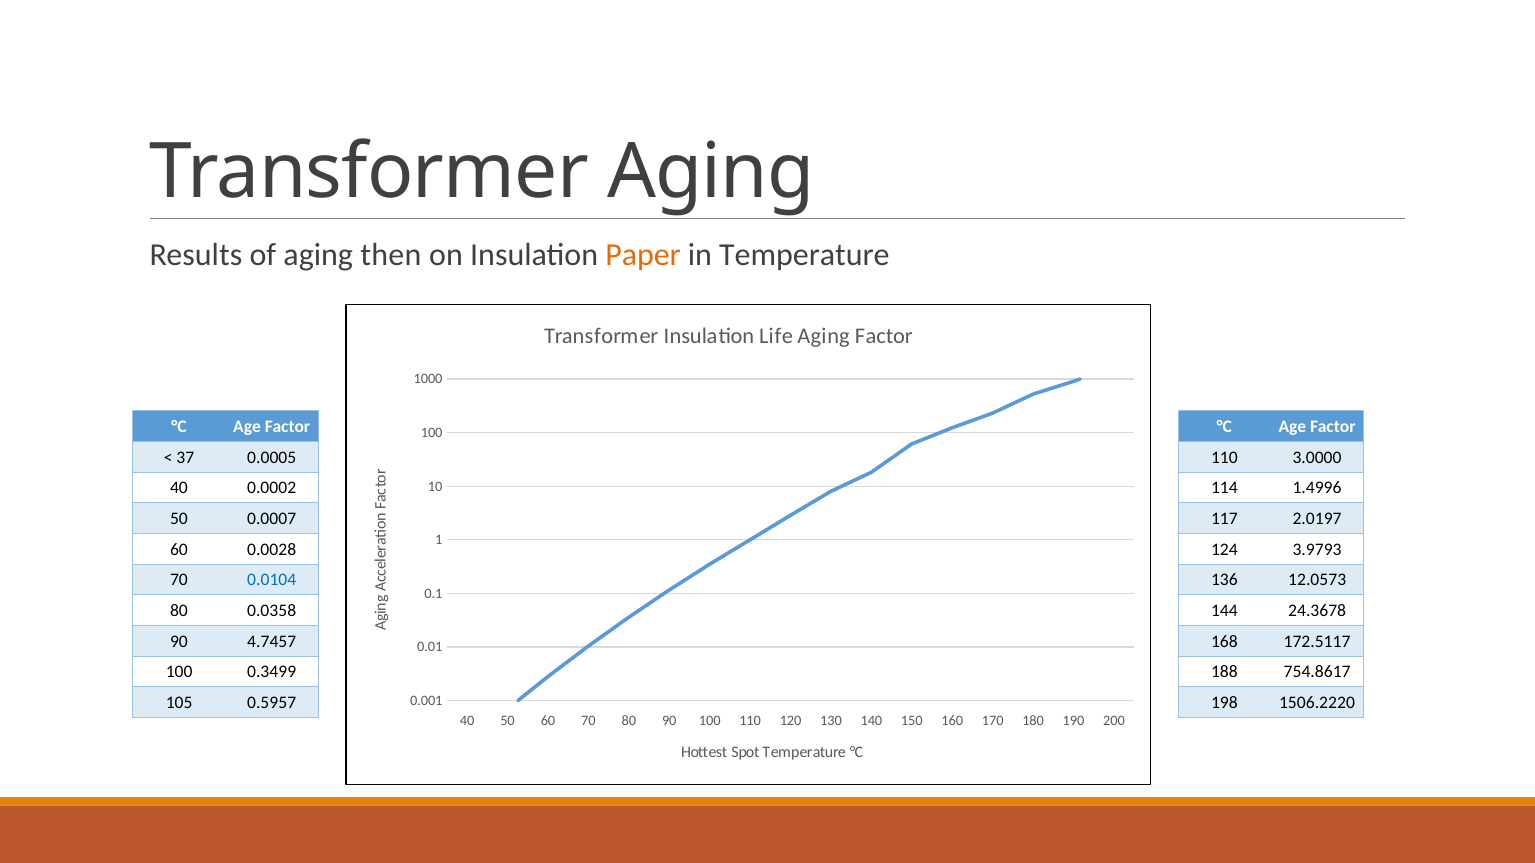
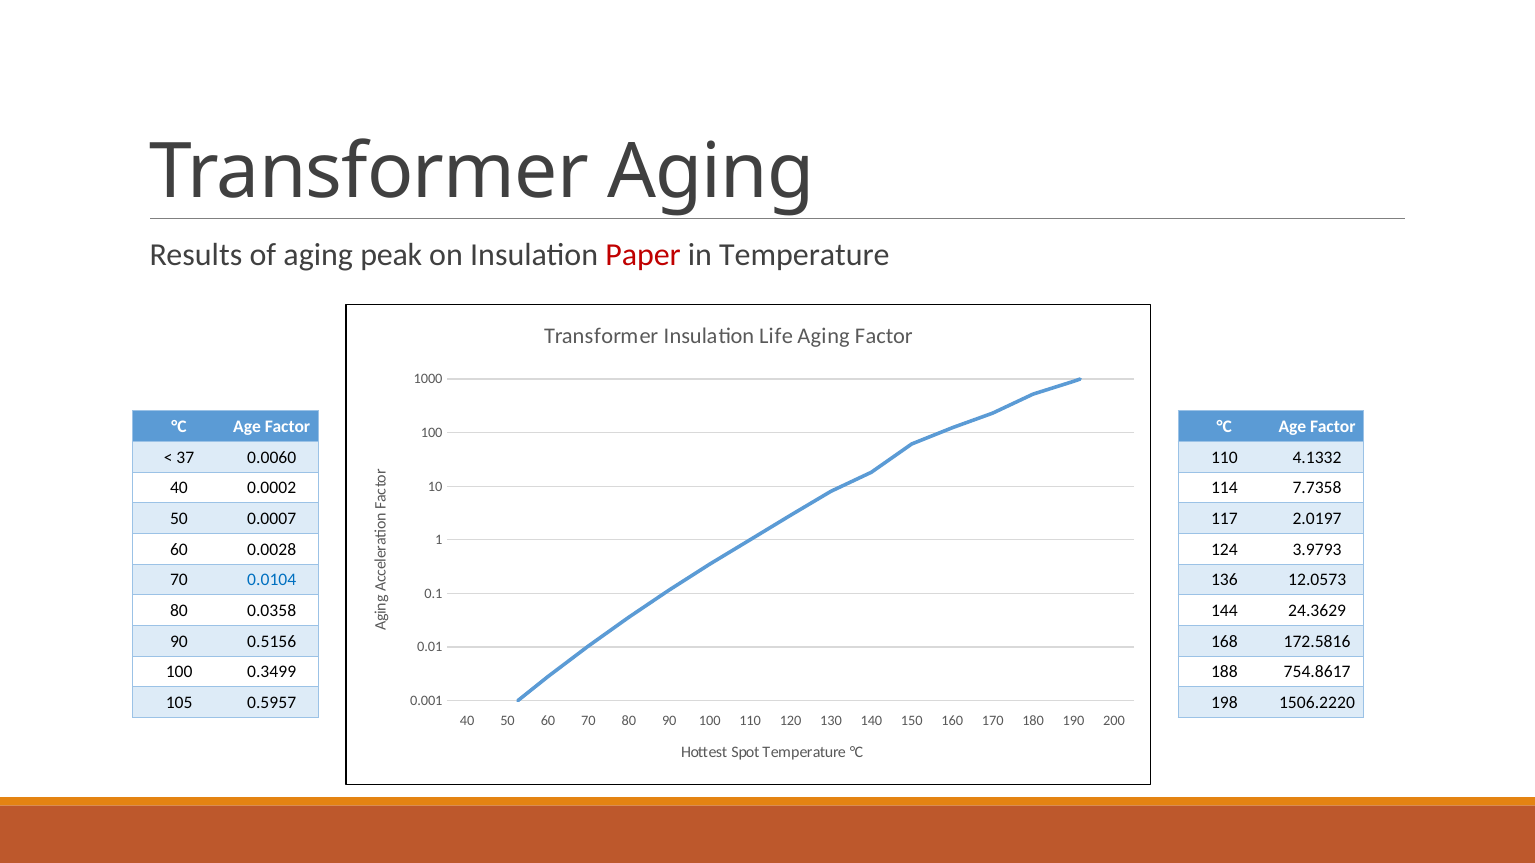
then: then -> peak (391, 255)
Paper colour: orange -> red (643, 255)
0.0005: 0.0005 -> 0.0060 (272, 458)
3.0000: 3.0000 -> 4.1332 (1317, 458)
1.4996: 1.4996 -> 7.7358 (1317, 488)
24.3678: 24.3678 -> 24.3629 (1317, 611)
4.7457: 4.7457 -> 0.5156 (272, 642)
172.5117: 172.5117 -> 172.5816 (1317, 642)
